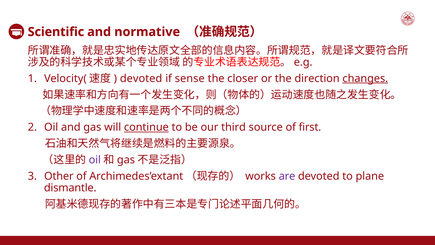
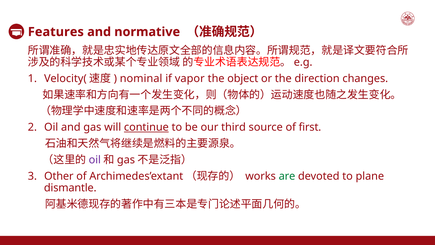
Scientific: Scientific -> Features (56, 32)
devoted: devoted -> nominal (141, 78)
sense: sense -> vapor (190, 78)
closer: closer -> object (243, 78)
changes underline: present -> none (365, 78)
are colour: purple -> green (287, 176)
